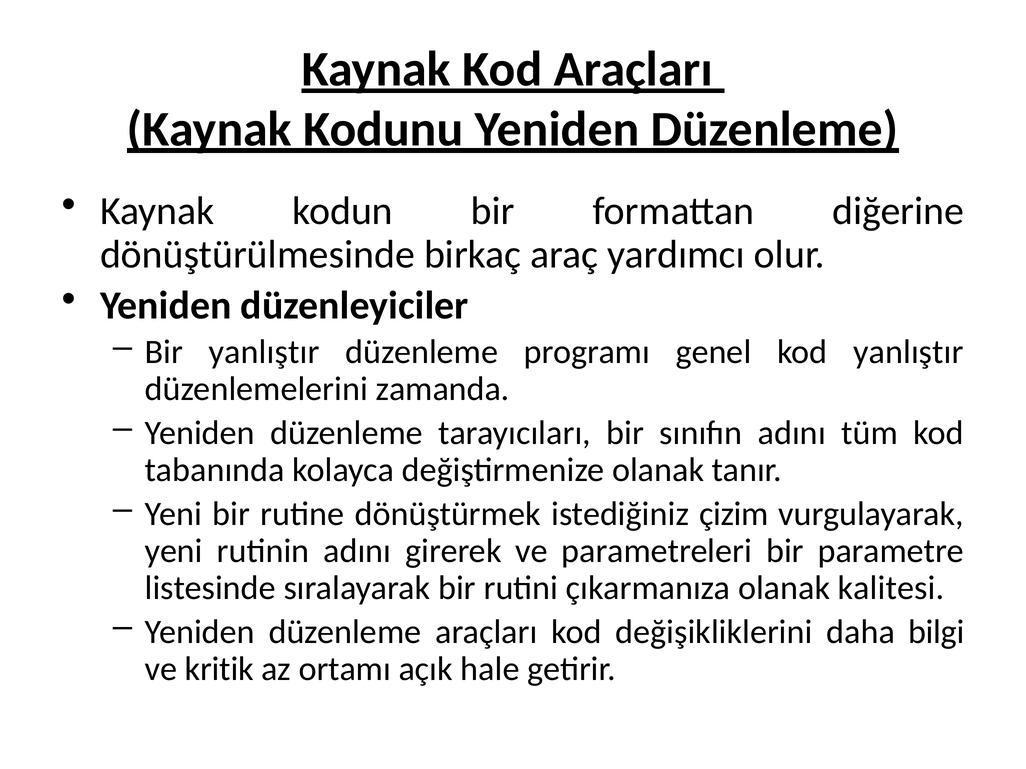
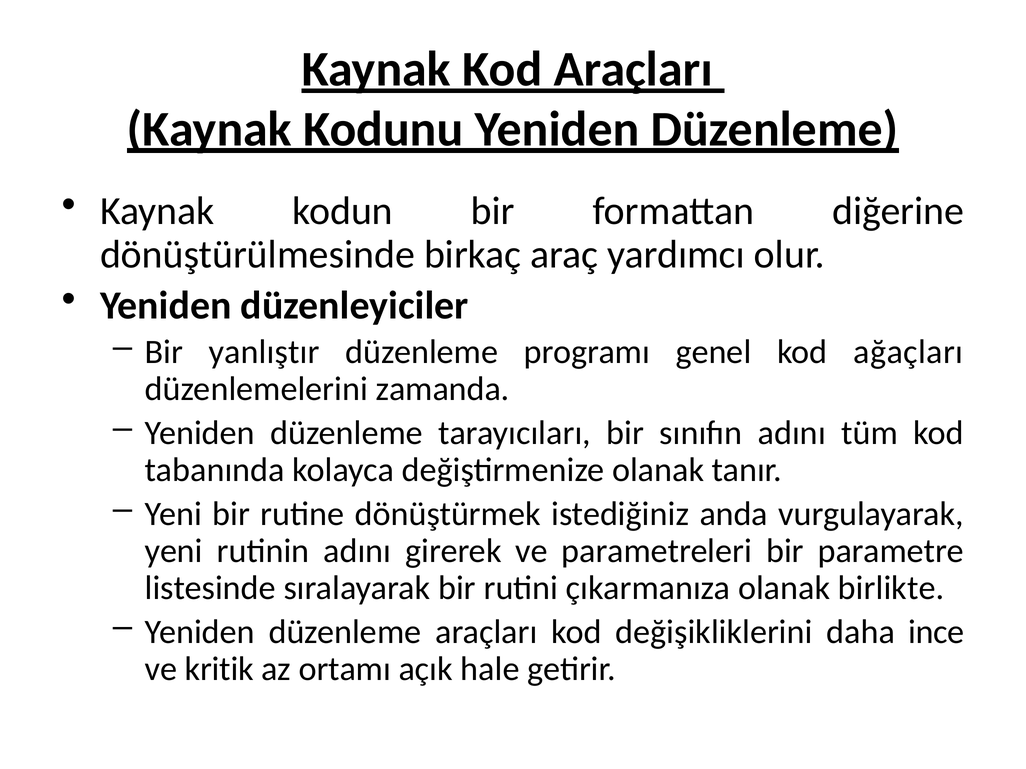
kod yanlıştır: yanlıştır -> ağaçları (908, 352)
çizim: çizim -> anda (734, 514)
kalitesi: kalitesi -> birlikte (891, 588)
bilgi: bilgi -> ince (936, 632)
